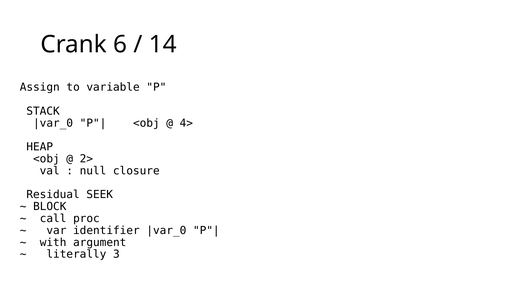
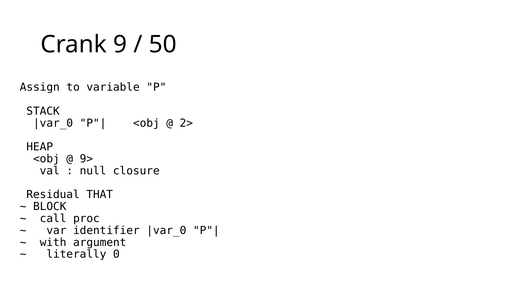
6: 6 -> 9 (120, 45)
14: 14 -> 50 (163, 45)
4>: 4> -> 2> (186, 123)
2>: 2> -> 9> (86, 159)
SEEK: SEEK -> THAT (100, 195)
3: 3 -> 0 (116, 254)
